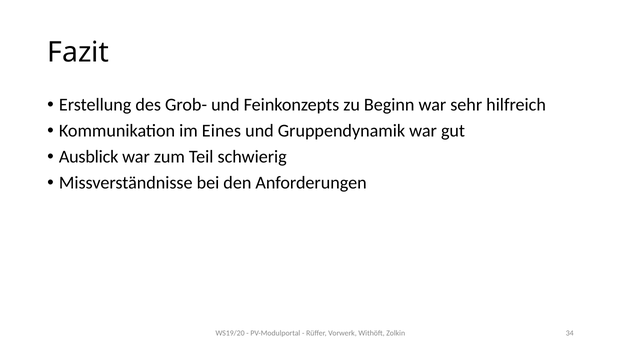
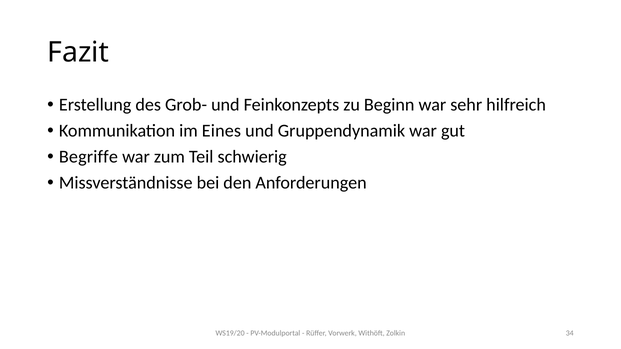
Ausblick: Ausblick -> Begriffe (88, 157)
